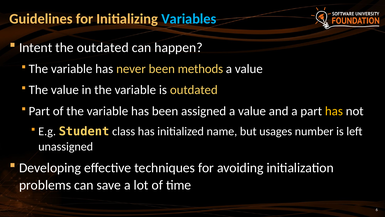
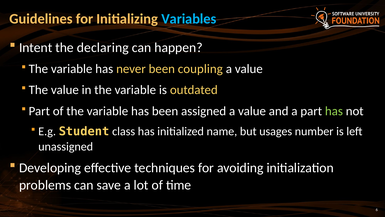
the outdated: outdated -> declaring (103, 47)
methods: methods -> coupling (200, 69)
has colour: yellow -> light green (334, 111)
